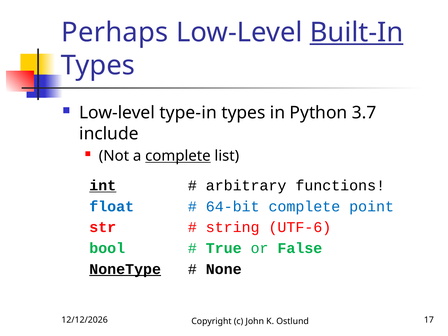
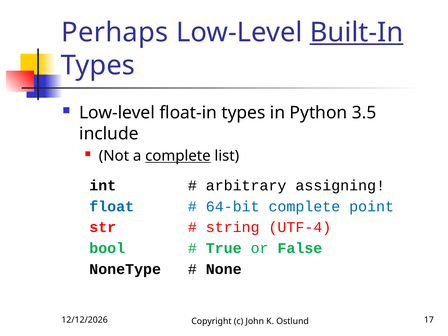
type-in: type-in -> float-in (188, 113)
3.7: 3.7 -> 3.5 (364, 113)
int underline: present -> none (103, 186)
functions: functions -> assigning (340, 186)
UTF-6: UTF-6 -> UTF-4 (300, 227)
NoneType underline: present -> none (125, 269)
